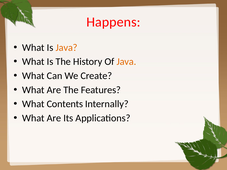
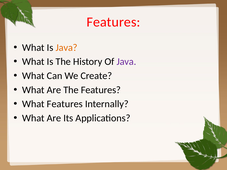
Happens: Happens -> Features (113, 22)
Java colour: orange -> purple (126, 62)
What Contents: Contents -> Features (65, 104)
